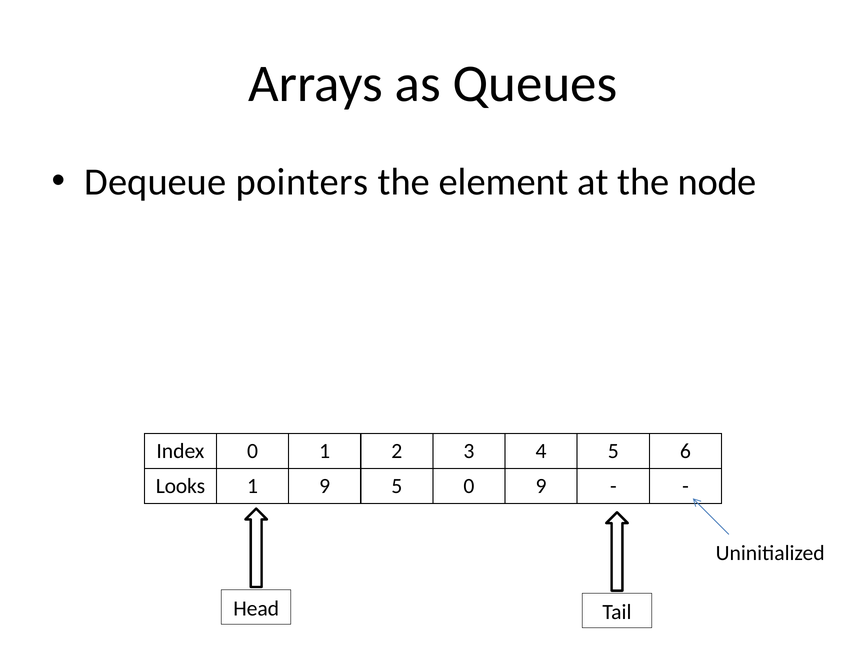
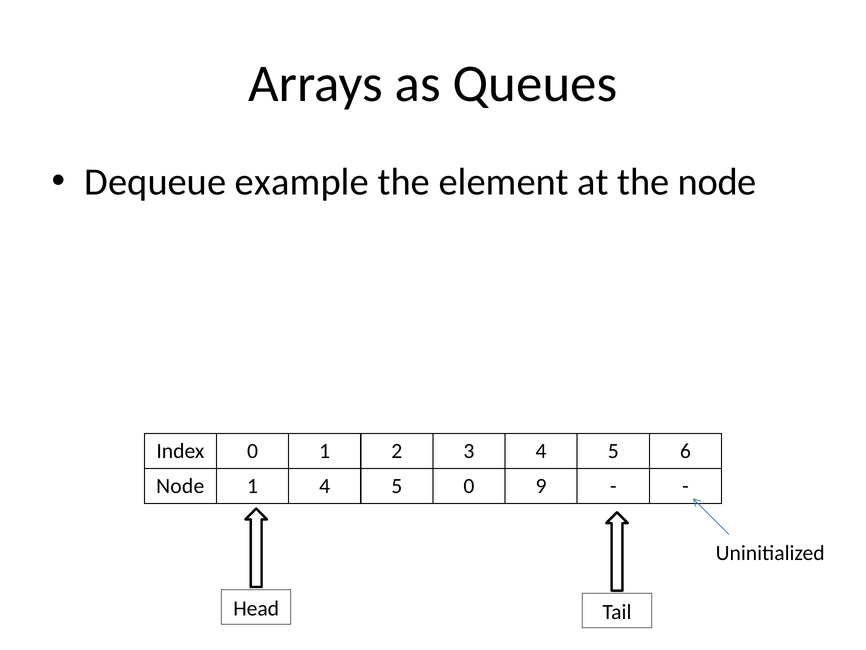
pointers: pointers -> example (302, 182)
Looks: Looks -> Node (180, 486)
1 9: 9 -> 4 (325, 486)
